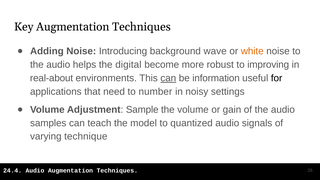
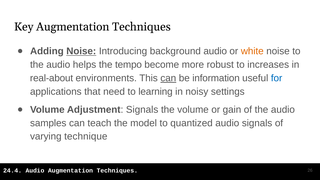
Noise underline: none -> present (81, 51)
background wave: wave -> audio (215, 51)
digital: digital -> tempo (128, 65)
improving: improving -> increases (268, 65)
for colour: black -> blue (277, 78)
number: number -> learning (155, 92)
Adjustment Sample: Sample -> Signals (142, 110)
